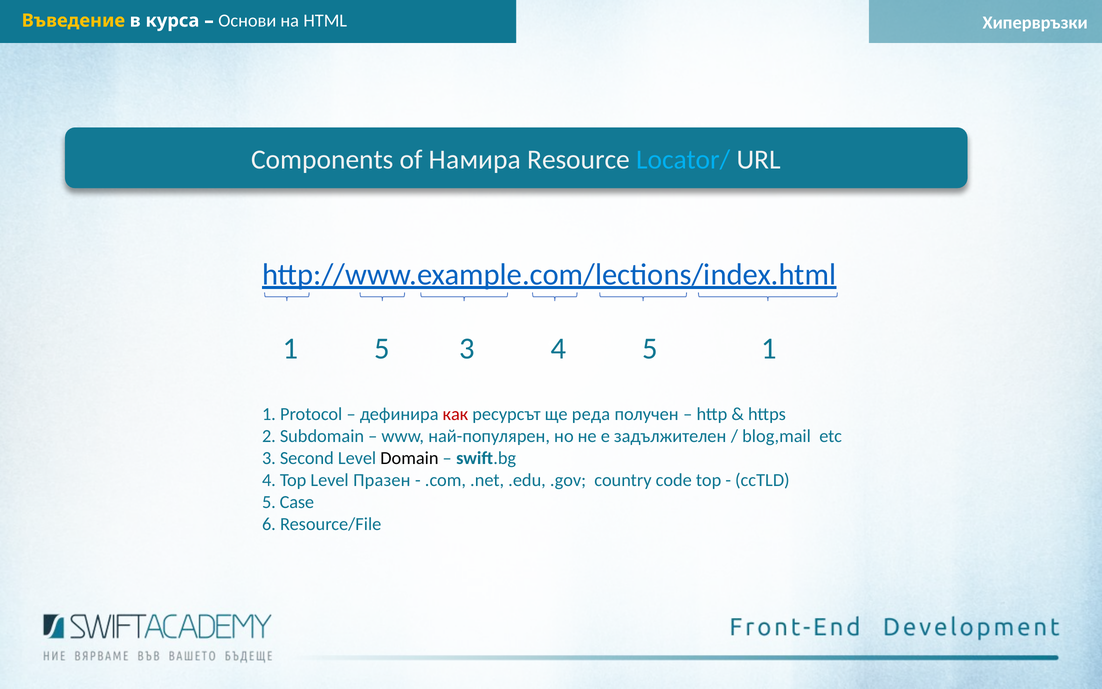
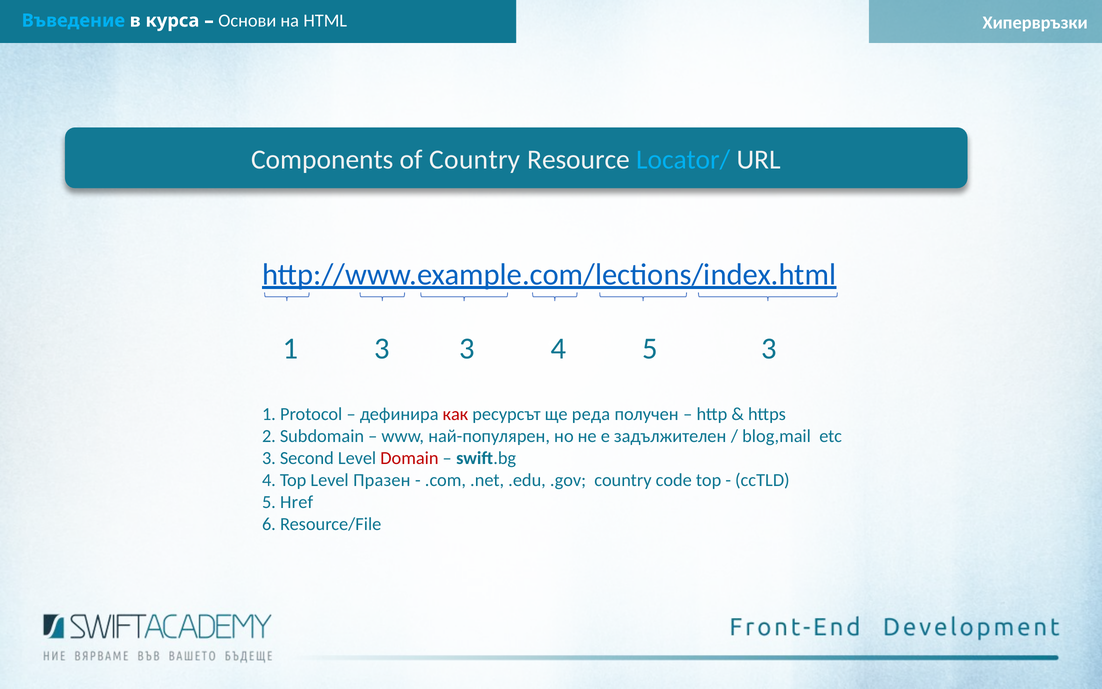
Въведение colour: yellow -> light blue (73, 21)
of Намира: Намира -> Country (475, 160)
1 5: 5 -> 3 (382, 349)
5 1: 1 -> 3 (769, 349)
Domain colour: black -> red (409, 458)
Case: Case -> Href (297, 502)
